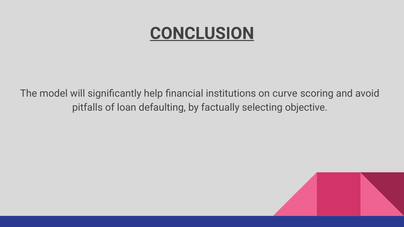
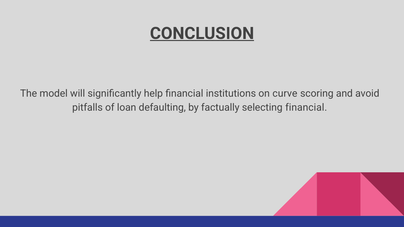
selecting objective: objective -> financial (306, 108)
